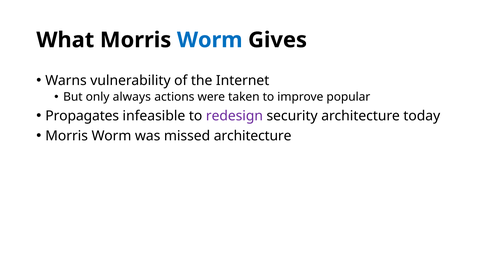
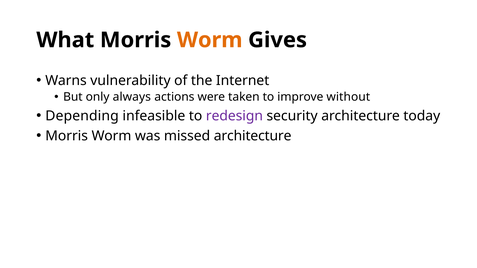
Worm colour: blue -> orange (210, 40)
popular: popular -> without (348, 97)
Propagates: Propagates -> Depending (82, 116)
